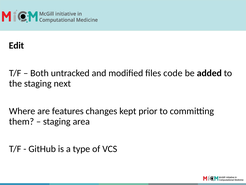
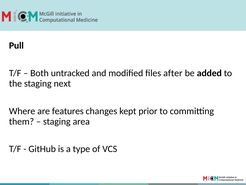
Edit: Edit -> Pull (16, 45)
code: code -> after (173, 73)
